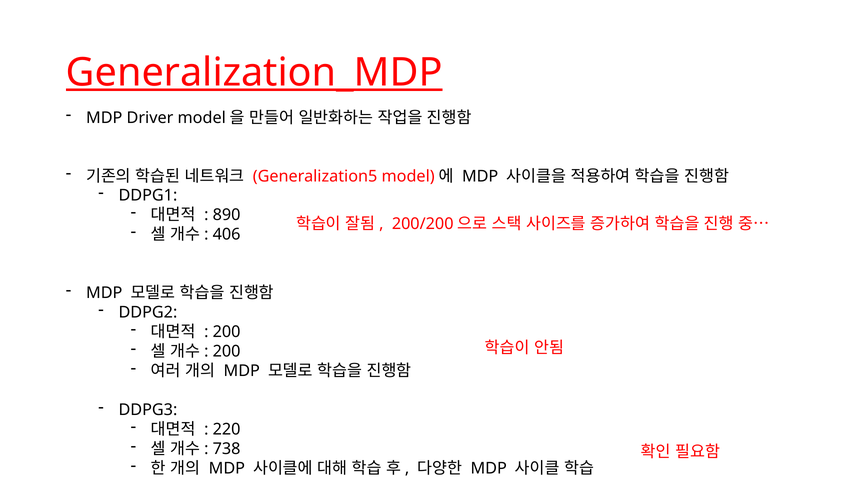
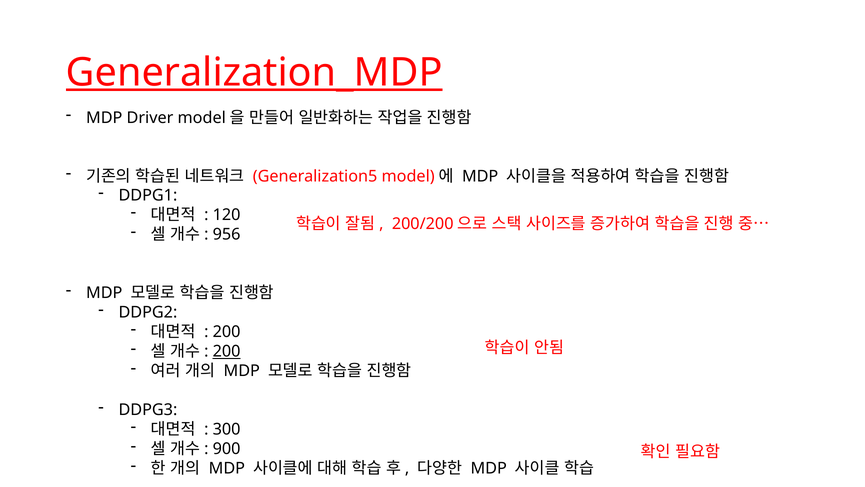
890: 890 -> 120 (227, 215)
406: 406 -> 956 (227, 234)
200 underline: none -> present (227, 351)
220: 220 -> 300 (227, 429)
738: 738 -> 900 (227, 448)
